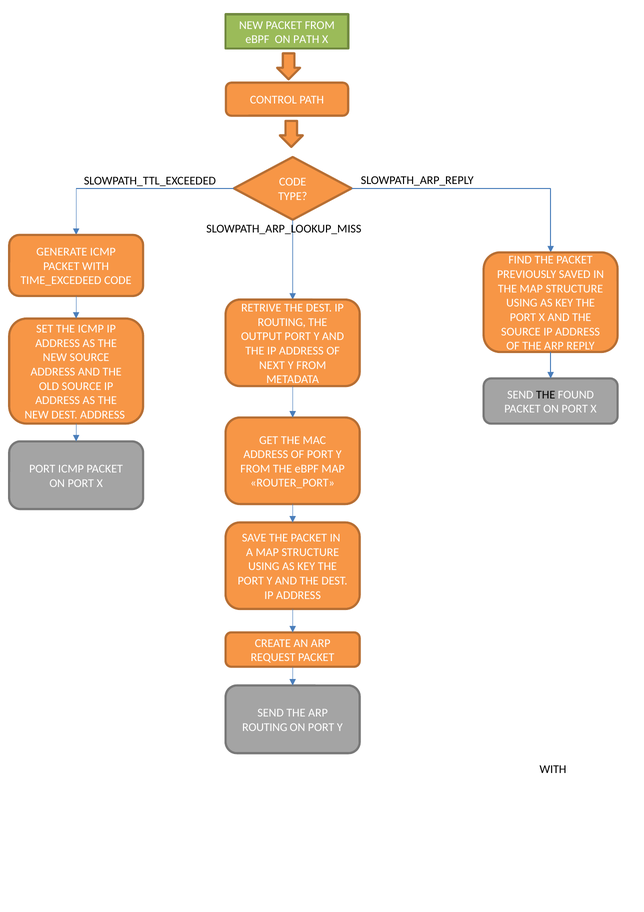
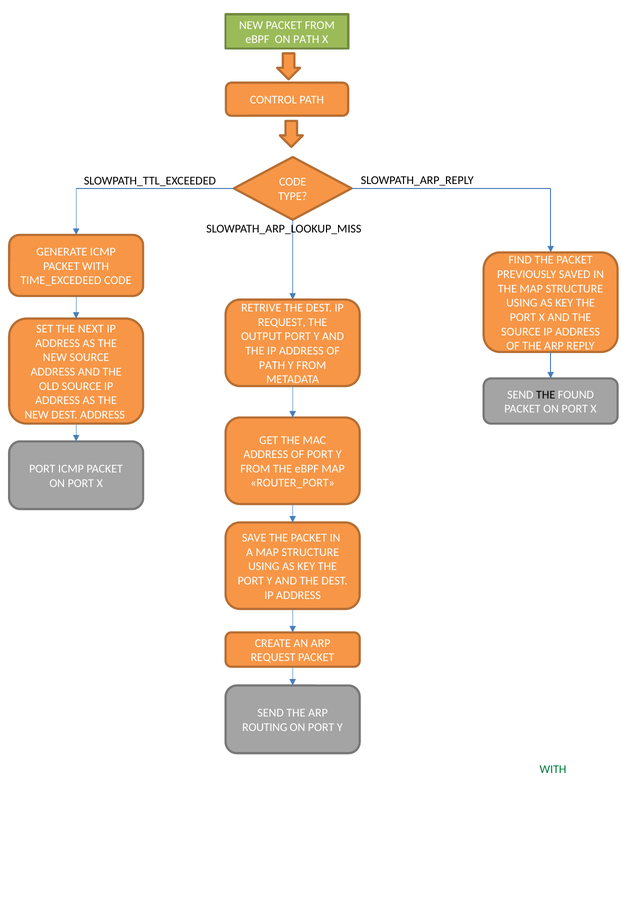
ROUTING: ROUTING -> REQUEST (282, 322)
THE ICMP: ICMP -> NEXT (91, 329)
NEXT: NEXT -> PATH (272, 365)
WITH colour: black -> green (553, 769)
